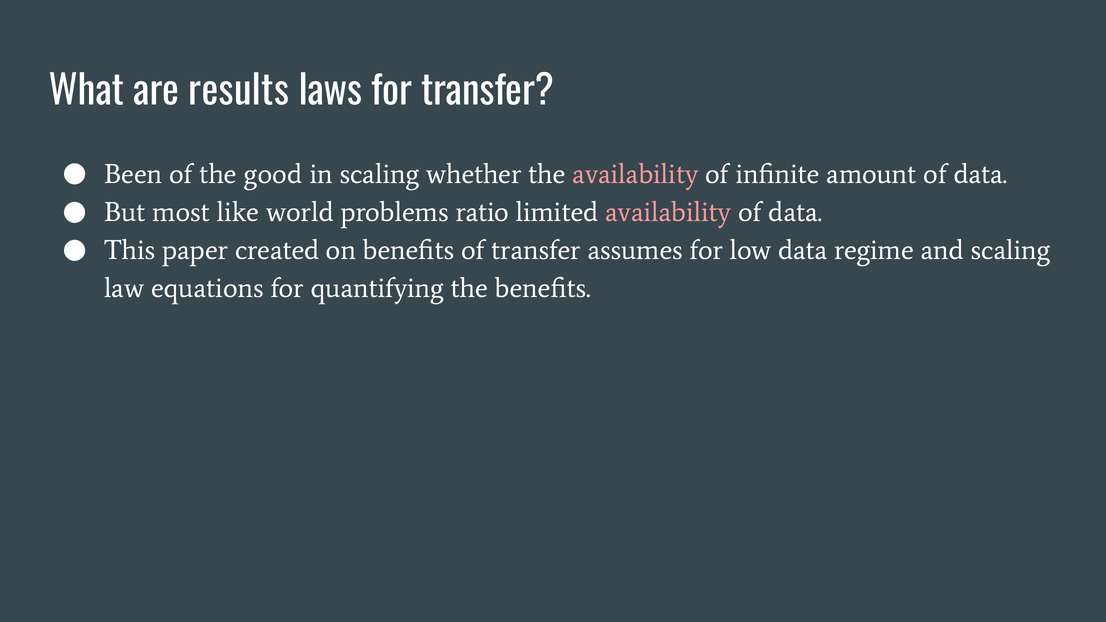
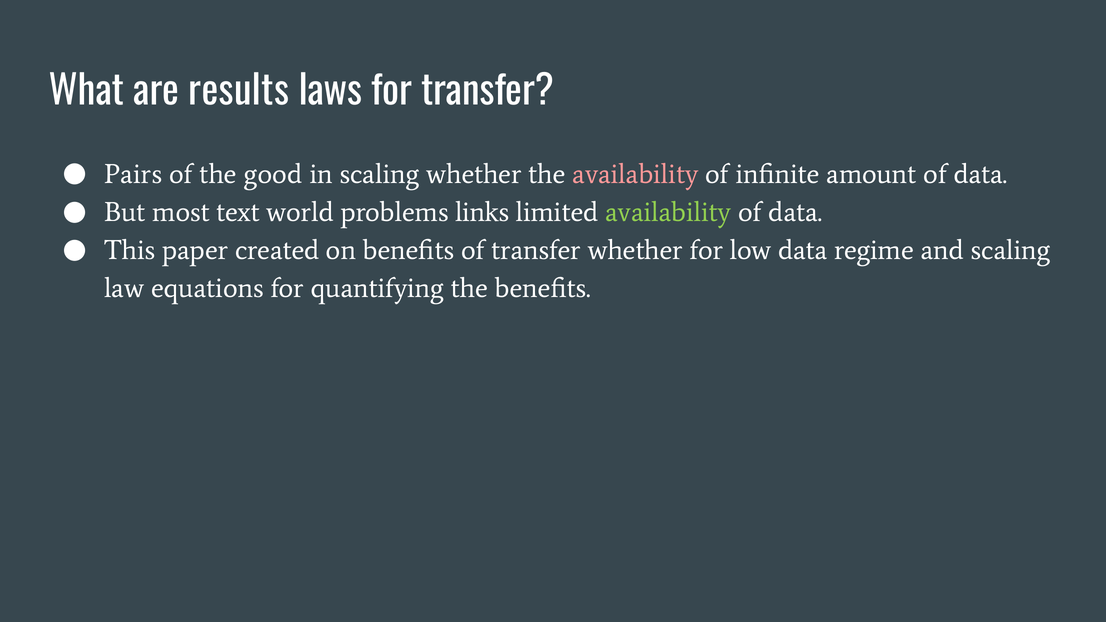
Been: Been -> Pairs (133, 174)
like: like -> text (238, 212)
ratio: ratio -> links (482, 212)
availability colour: pink -> light green (668, 212)
transfer assumes: assumes -> whether (635, 250)
